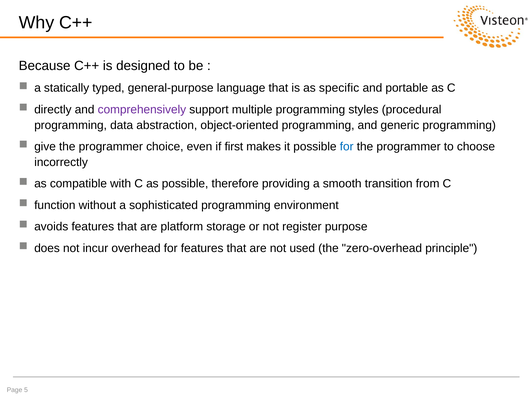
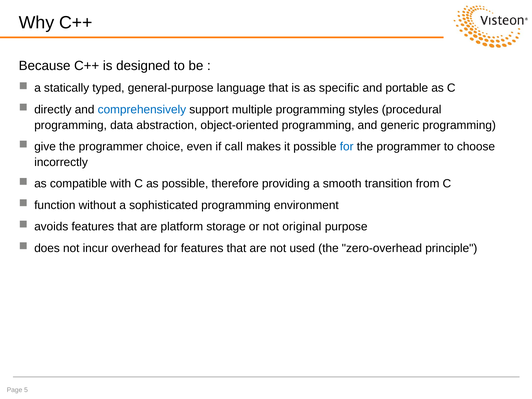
comprehensively colour: purple -> blue (142, 110)
first: first -> call (234, 147)
register: register -> original (302, 227)
